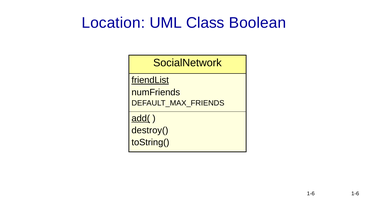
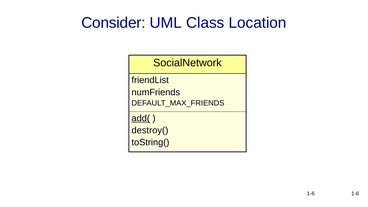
Location: Location -> Consider (113, 23)
Boolean: Boolean -> Location (258, 23)
friendList underline: present -> none (150, 80)
